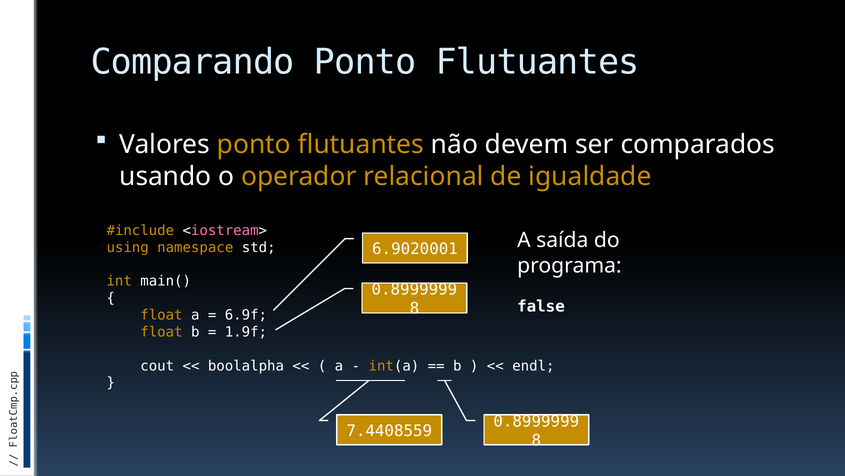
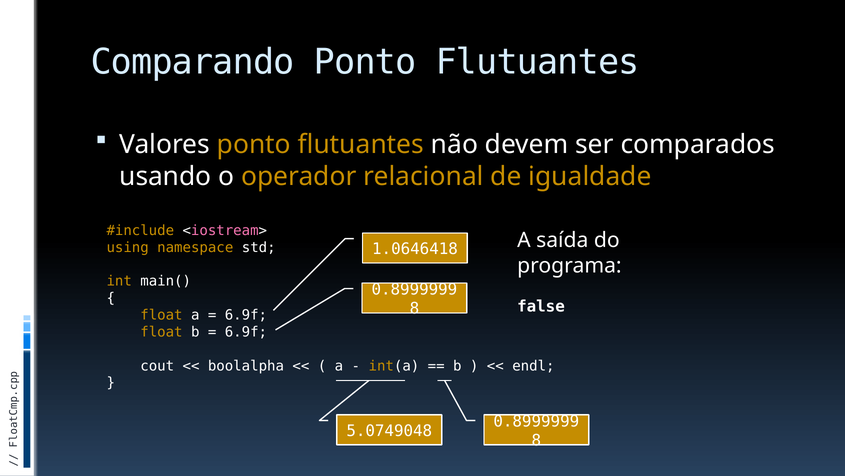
6.9020001: 6.9020001 -> 1.0646418 (415, 249)
1.9f: 1.9f -> 6.9f (246, 332)
7.4408559: 7.4408559 -> 5.0749048 (389, 430)
